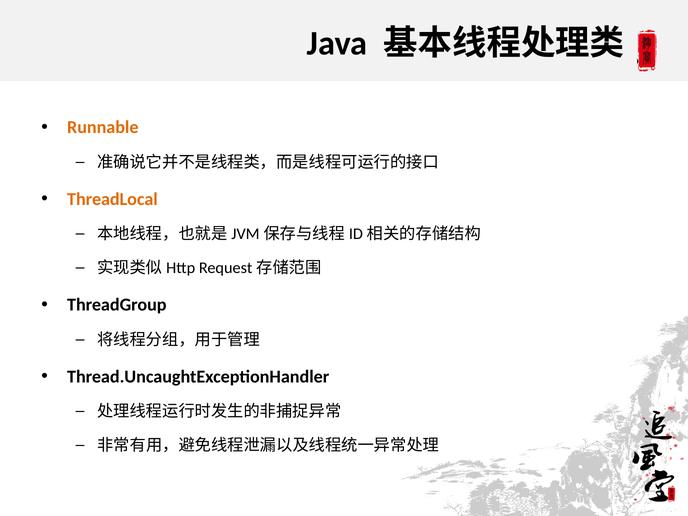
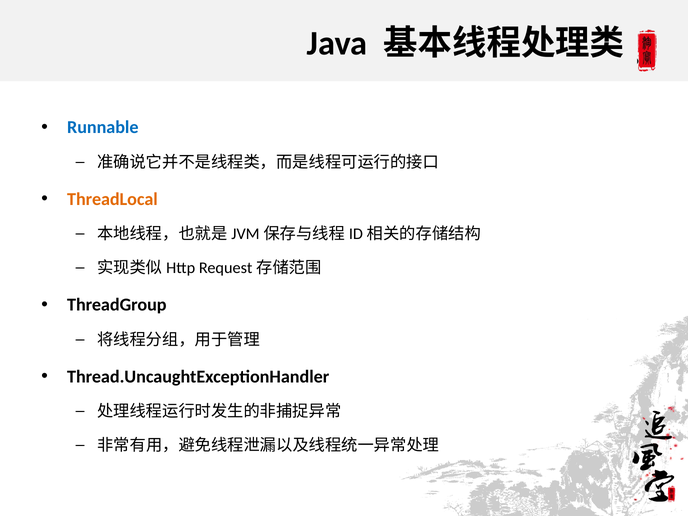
Runnable colour: orange -> blue (103, 127)
